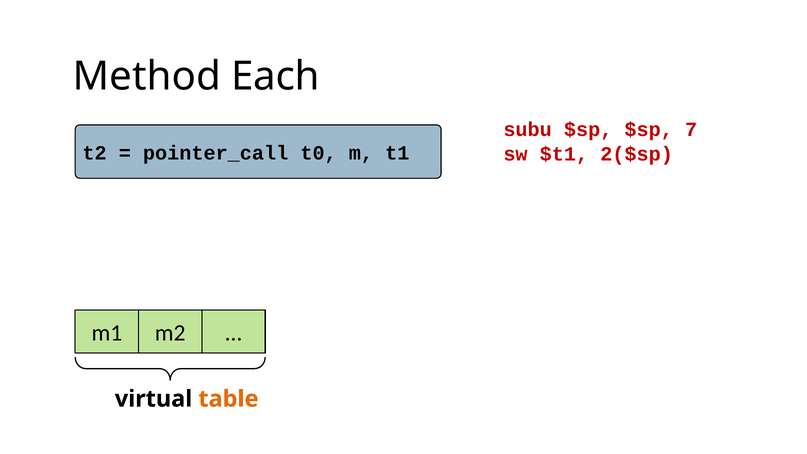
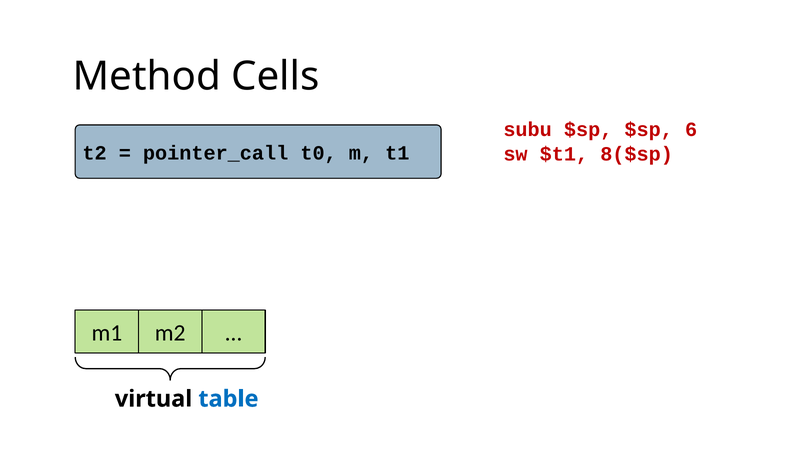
Each: Each -> Cells (275, 76)
7: 7 -> 6 (691, 130)
2($sp: 2($sp -> 8($sp (637, 154)
table colour: orange -> blue (228, 399)
